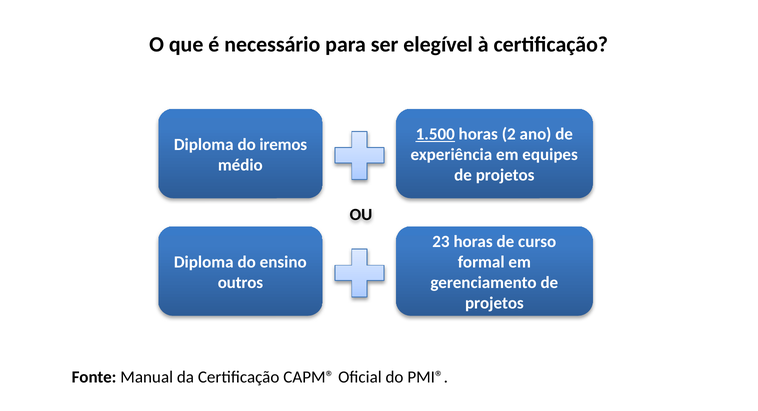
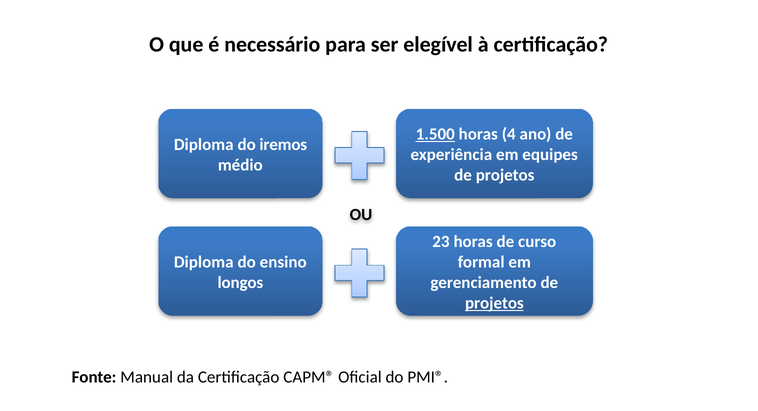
2: 2 -> 4 (509, 134)
outros: outros -> longos (240, 283)
projetos underline: none -> present (494, 303)
